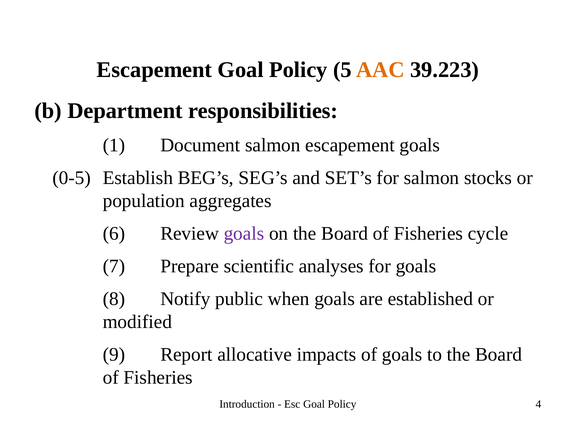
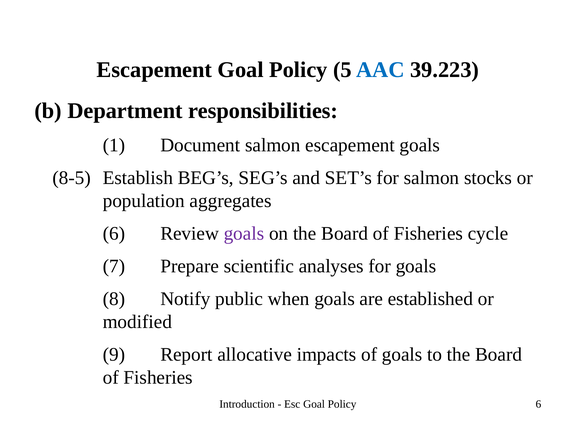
AAC colour: orange -> blue (380, 70)
0-5: 0-5 -> 8-5 (72, 178)
Policy 4: 4 -> 6 (538, 404)
